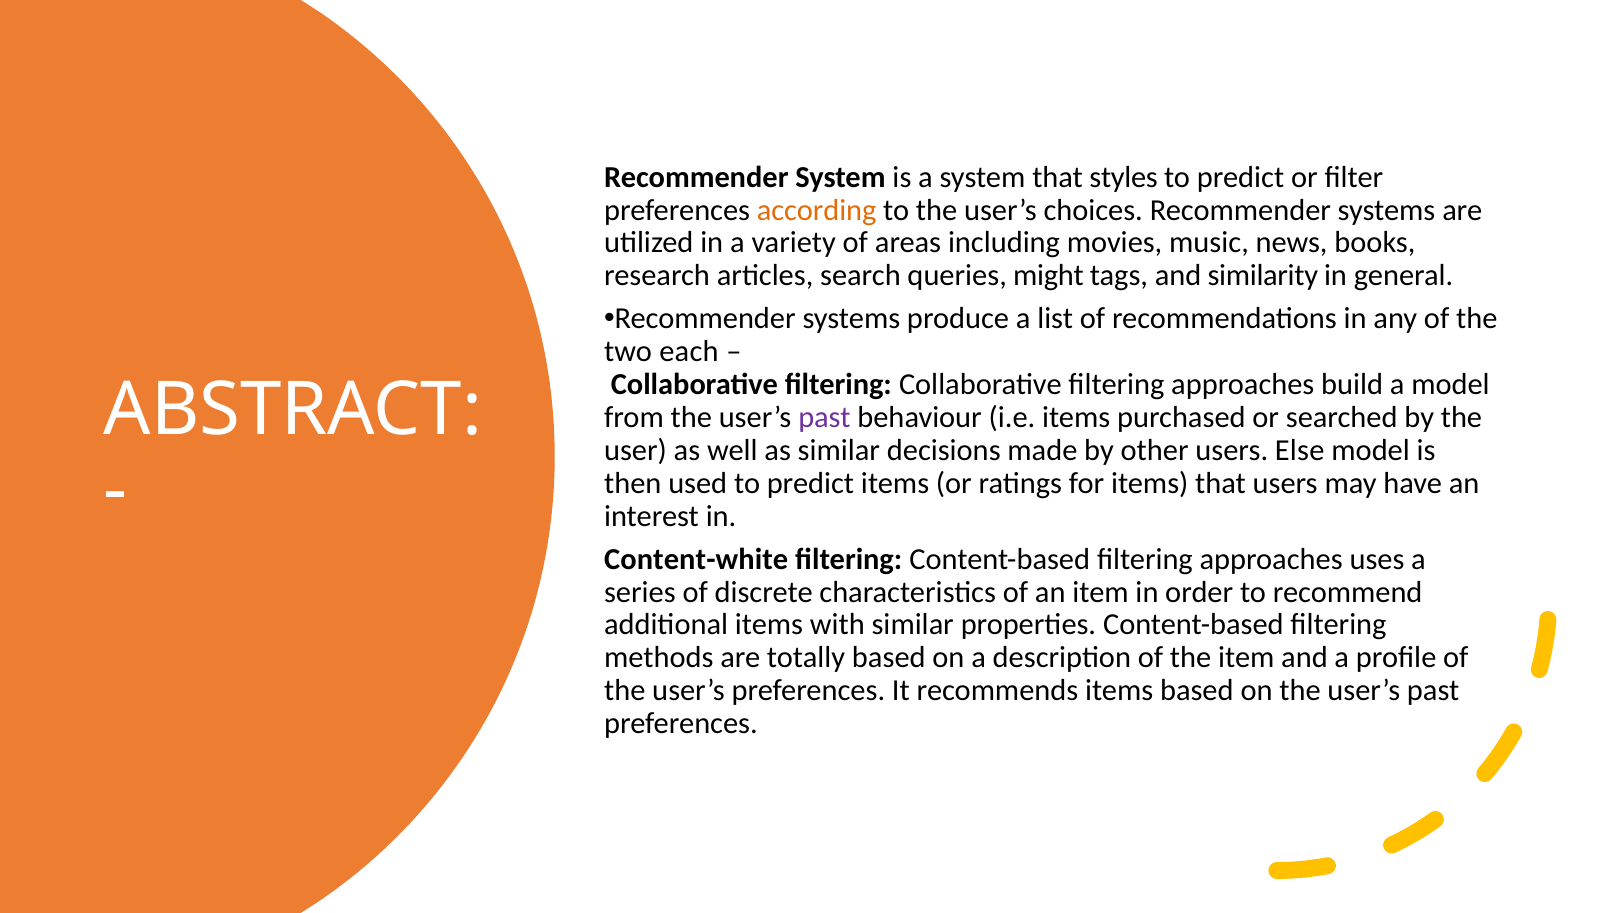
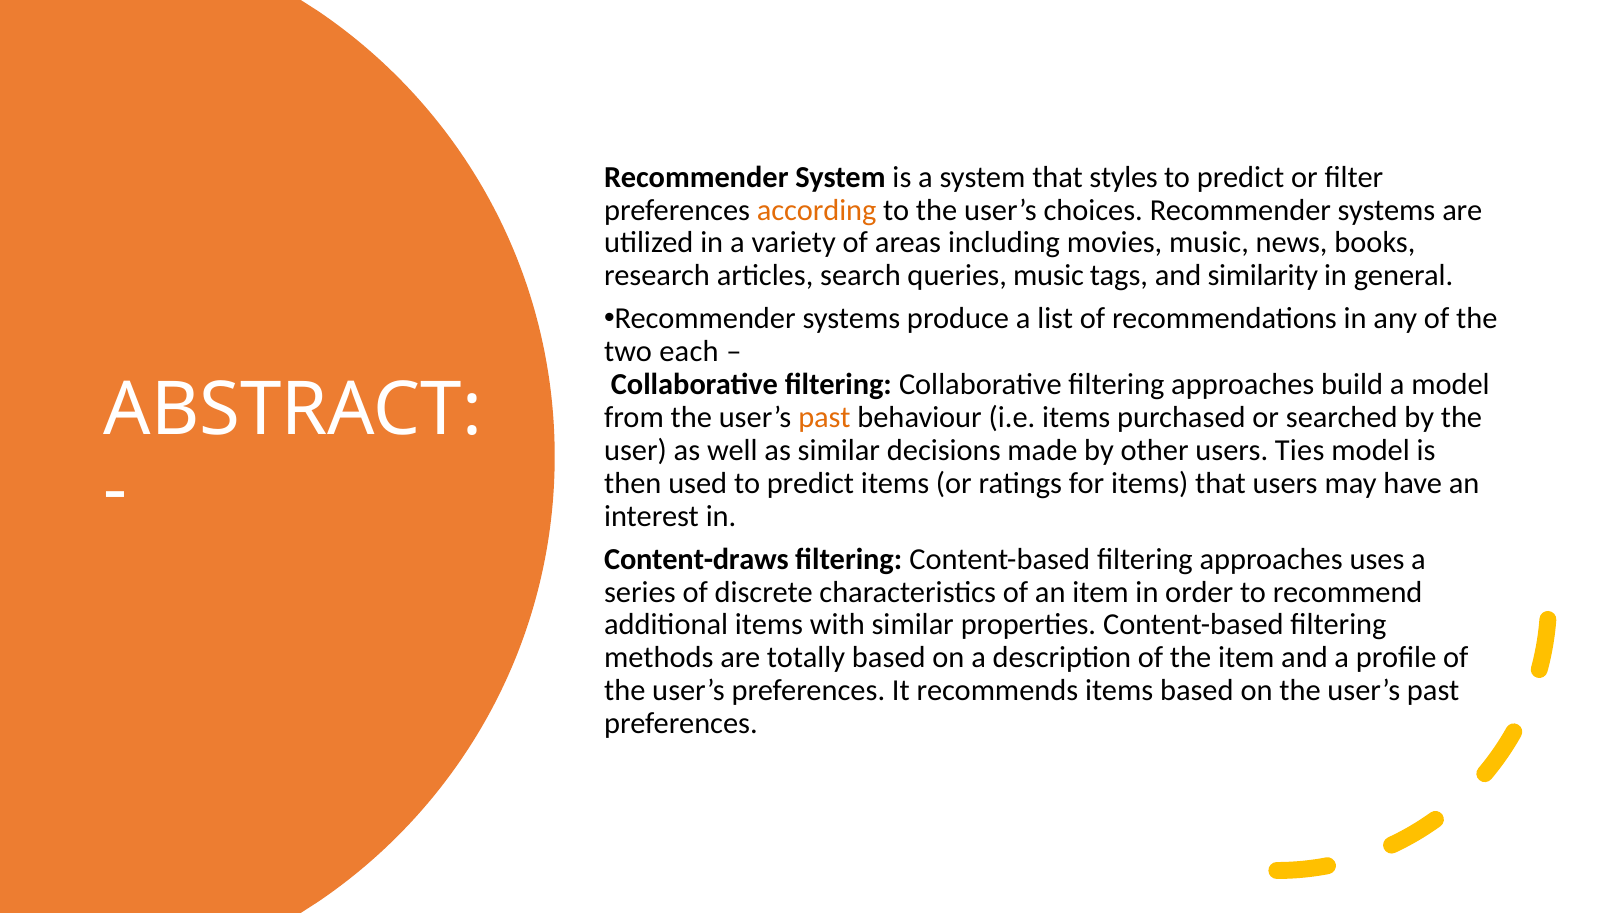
queries might: might -> music (1048, 276)
past colour: purple -> orange (824, 417)
Else: Else -> Ties (1300, 450)
Content-white: Content-white -> Content-draws (696, 559)
